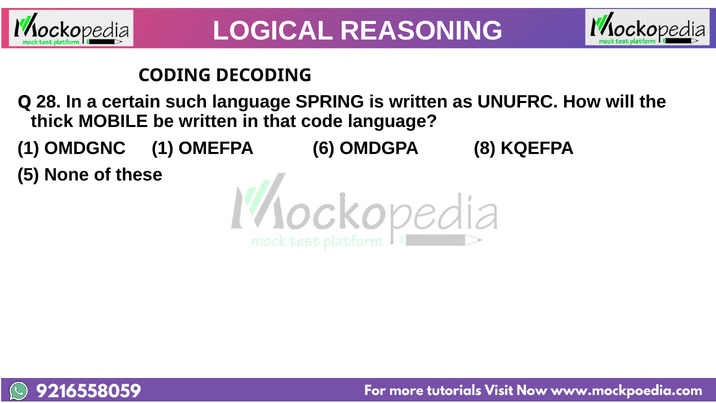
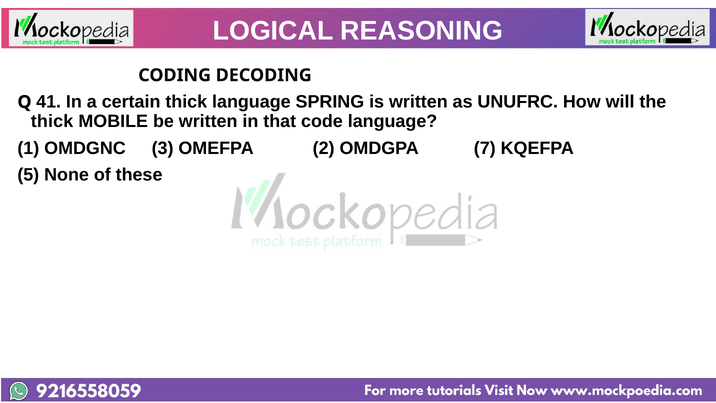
28: 28 -> 41 (49, 102)
certain such: such -> thick (186, 102)
OMDGNC 1: 1 -> 3 (163, 148)
6: 6 -> 2 (324, 148)
8: 8 -> 7 (485, 148)
